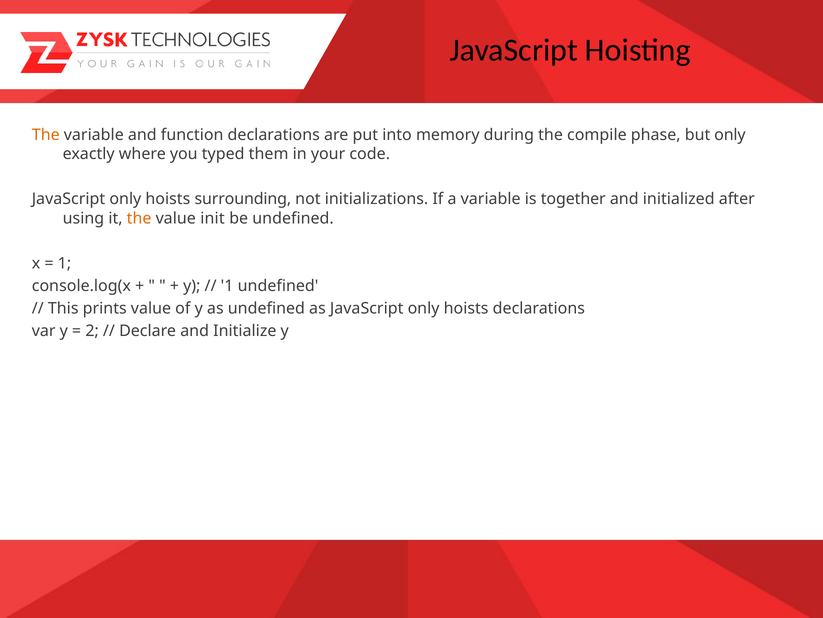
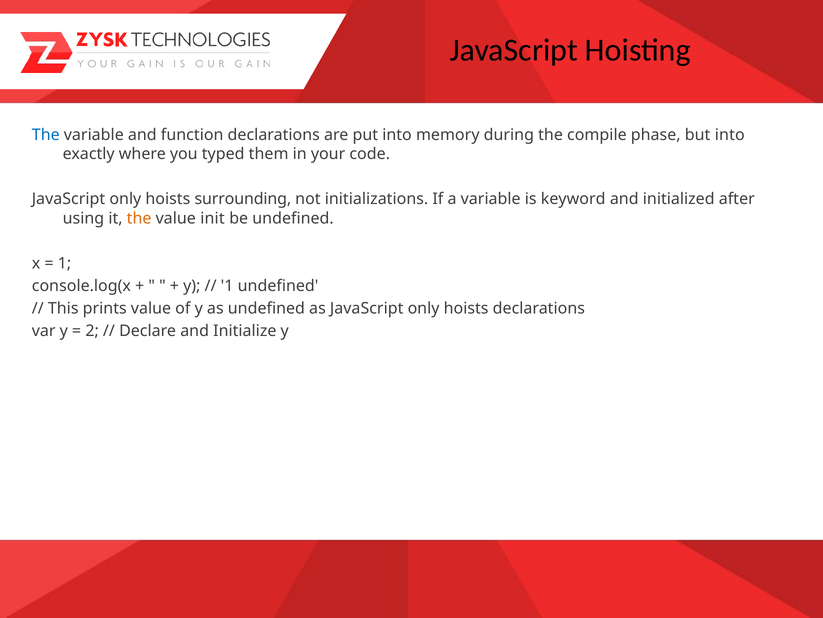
The colour: orange -> blue (46, 135)
but only: only -> into (730, 135)
together: together -> keyword (573, 199)
